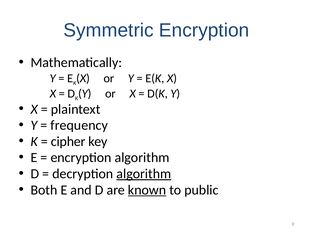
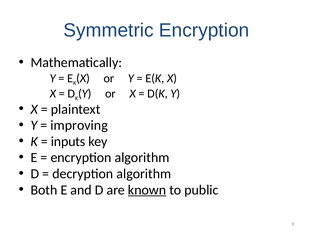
frequency: frequency -> improving (79, 125)
cipher: cipher -> inputs (68, 141)
algorithm underline: present -> none (144, 174)
